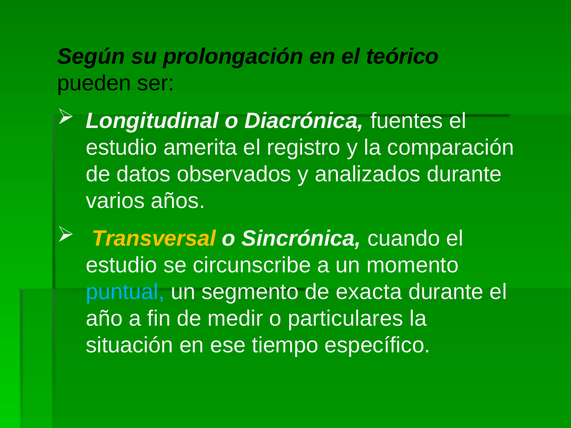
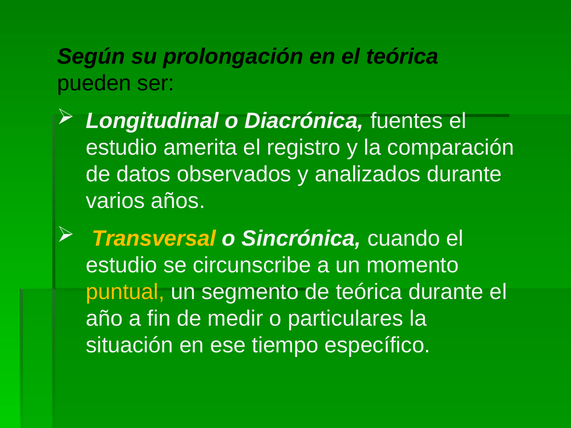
el teórico: teórico -> teórica (402, 56)
puntual colour: light blue -> yellow (125, 292)
de exacta: exacta -> teórica (369, 292)
